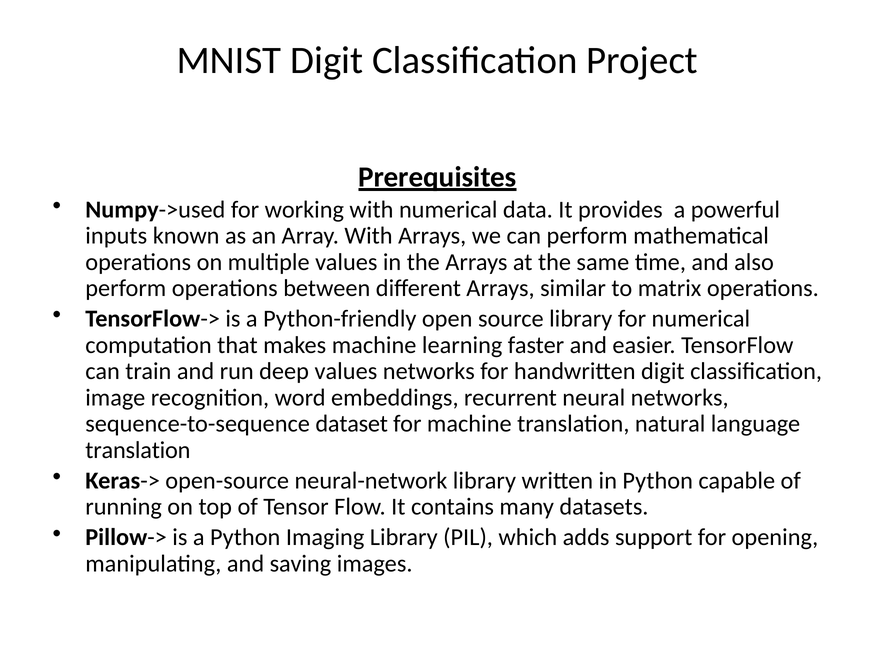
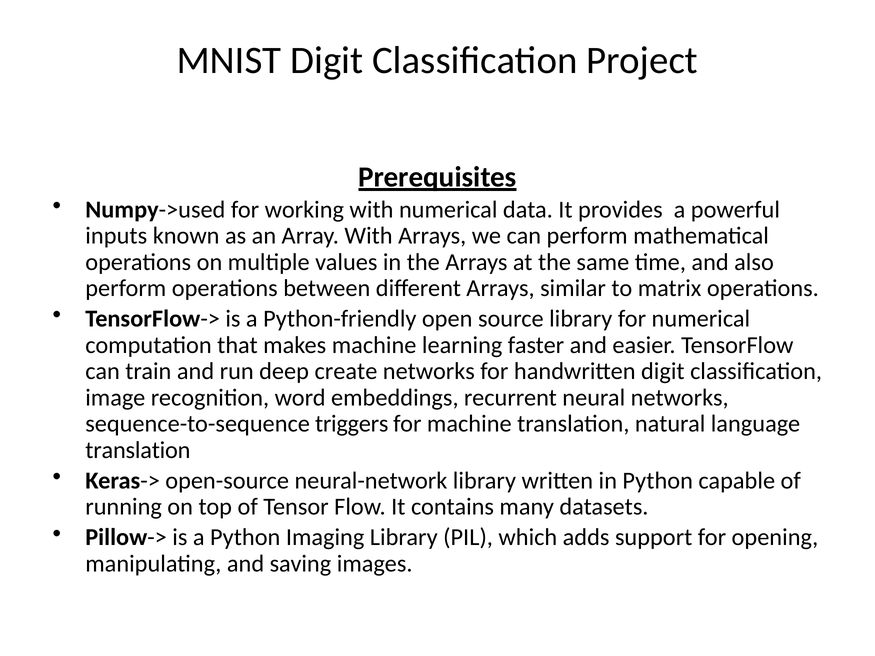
deep values: values -> create (346, 371)
dataset: dataset -> triggers (352, 424)
